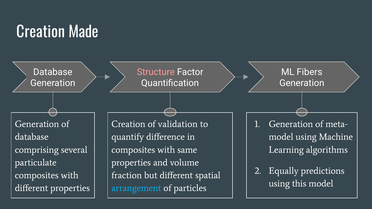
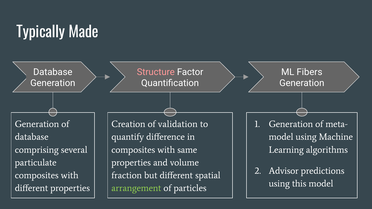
Creation: Creation -> Typically (41, 32)
Equally: Equally -> Advisor (284, 171)
arrangement colour: light blue -> light green (136, 188)
